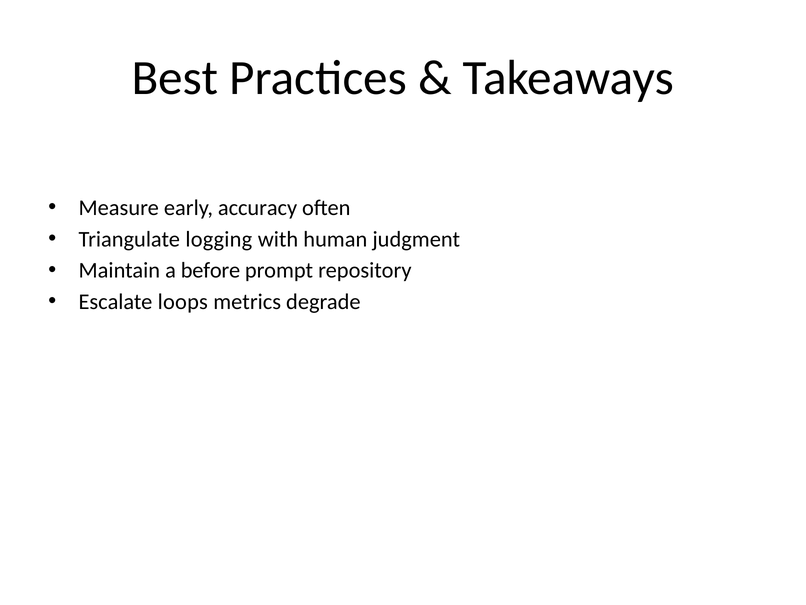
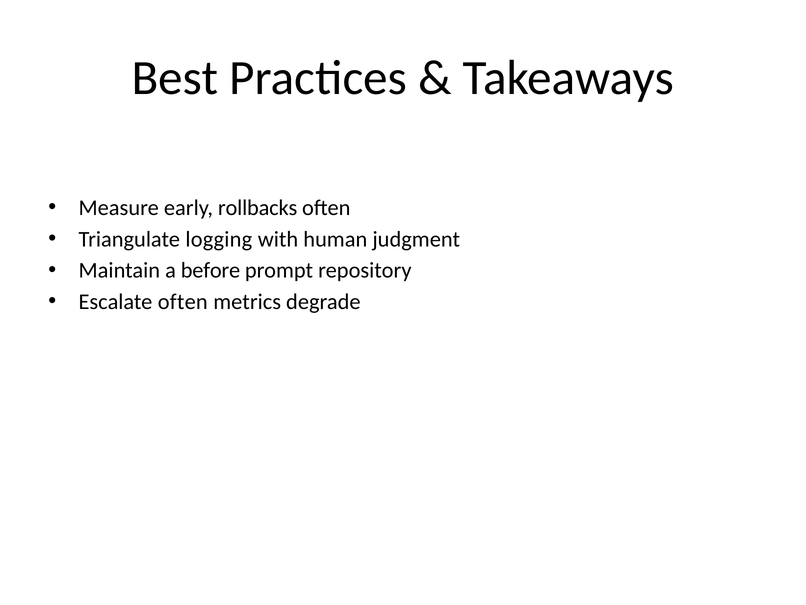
accuracy: accuracy -> rollbacks (258, 208)
Escalate loops: loops -> often (183, 302)
